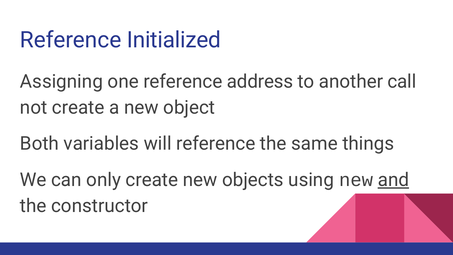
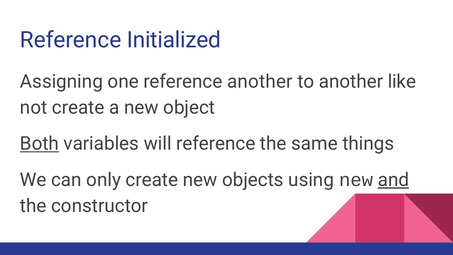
reference address: address -> another (260, 81)
call: call -> like (402, 81)
Both underline: none -> present (39, 144)
